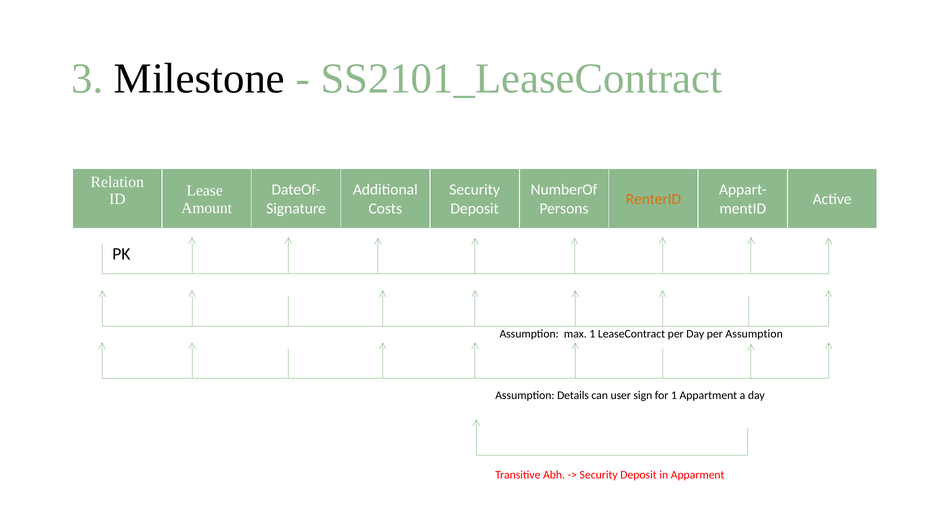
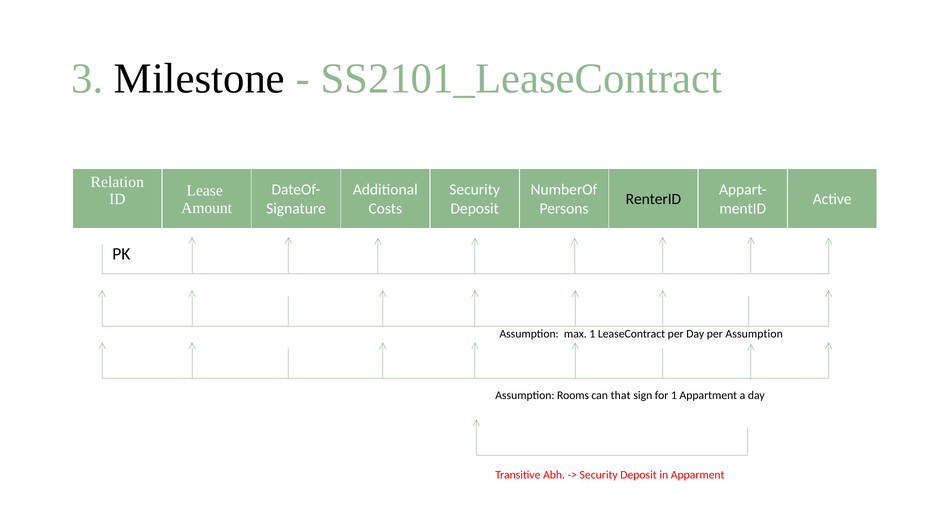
RenterID colour: orange -> black (653, 199)
Details: Details -> Rooms (573, 396)
user: user -> that (621, 396)
